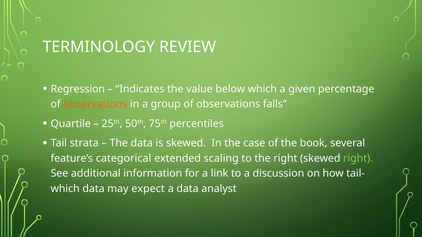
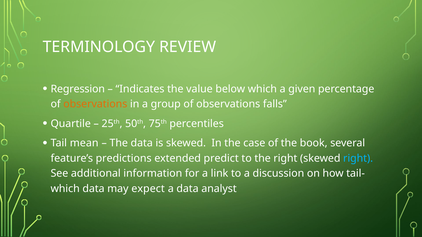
strata: strata -> mean (84, 143)
categorical: categorical -> predictions (124, 159)
scaling: scaling -> predict (221, 159)
right colour: light green -> light blue (358, 159)
